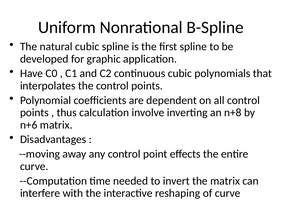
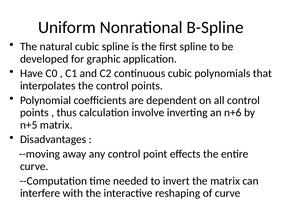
n+8: n+8 -> n+6 (233, 112)
n+6: n+6 -> n+5 (29, 125)
